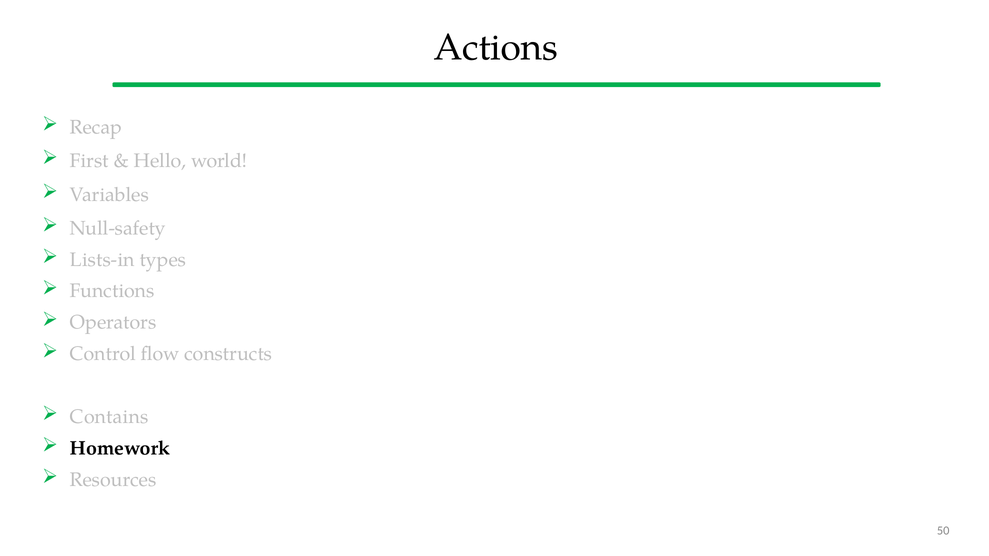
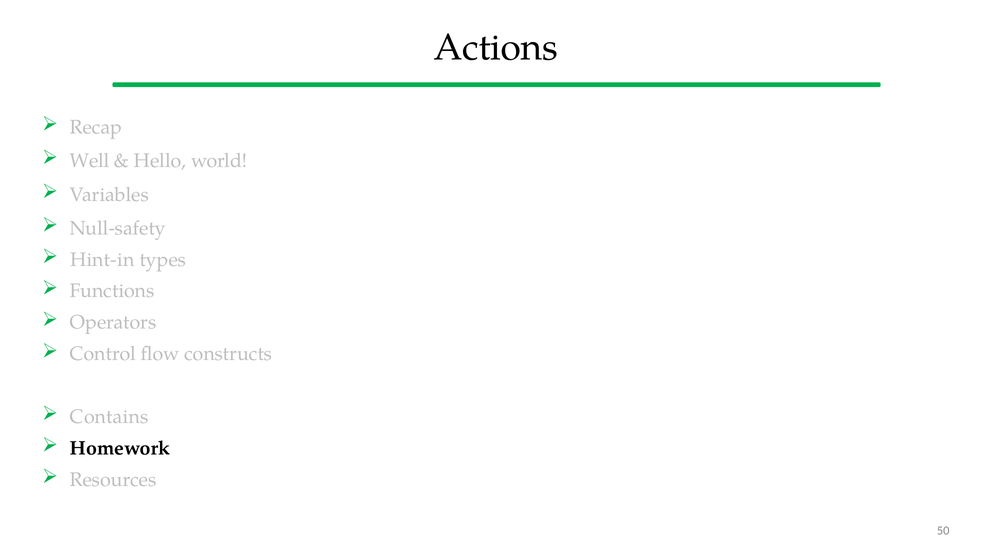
First: First -> Well (90, 161)
Lists-in: Lists-in -> Hint-in (102, 260)
